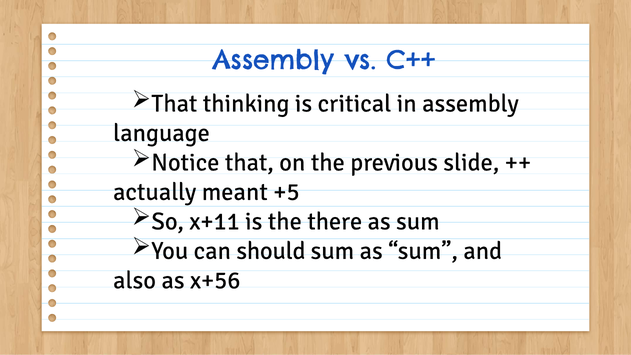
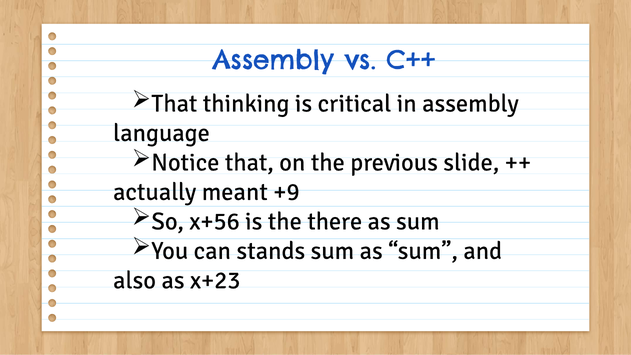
+5: +5 -> +9 (286, 192)
x+11: x+11 -> x+56 (215, 221)
should: should -> stands (271, 251)
x+56: x+56 -> x+23 (215, 280)
